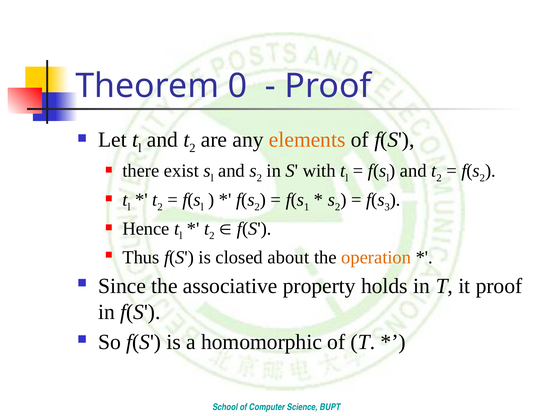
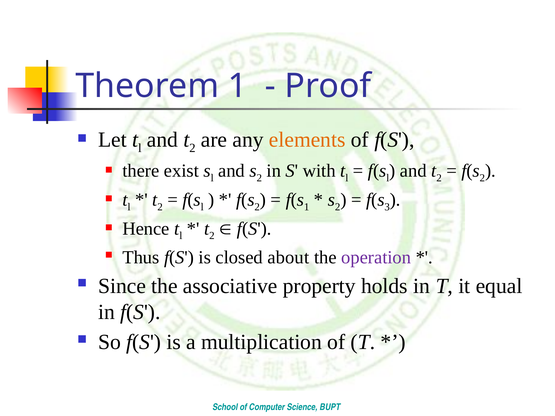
Theorem 0: 0 -> 1 (238, 86)
operation colour: orange -> purple (376, 258)
it proof: proof -> equal (499, 286)
homomorphic: homomorphic -> multiplication (261, 342)
